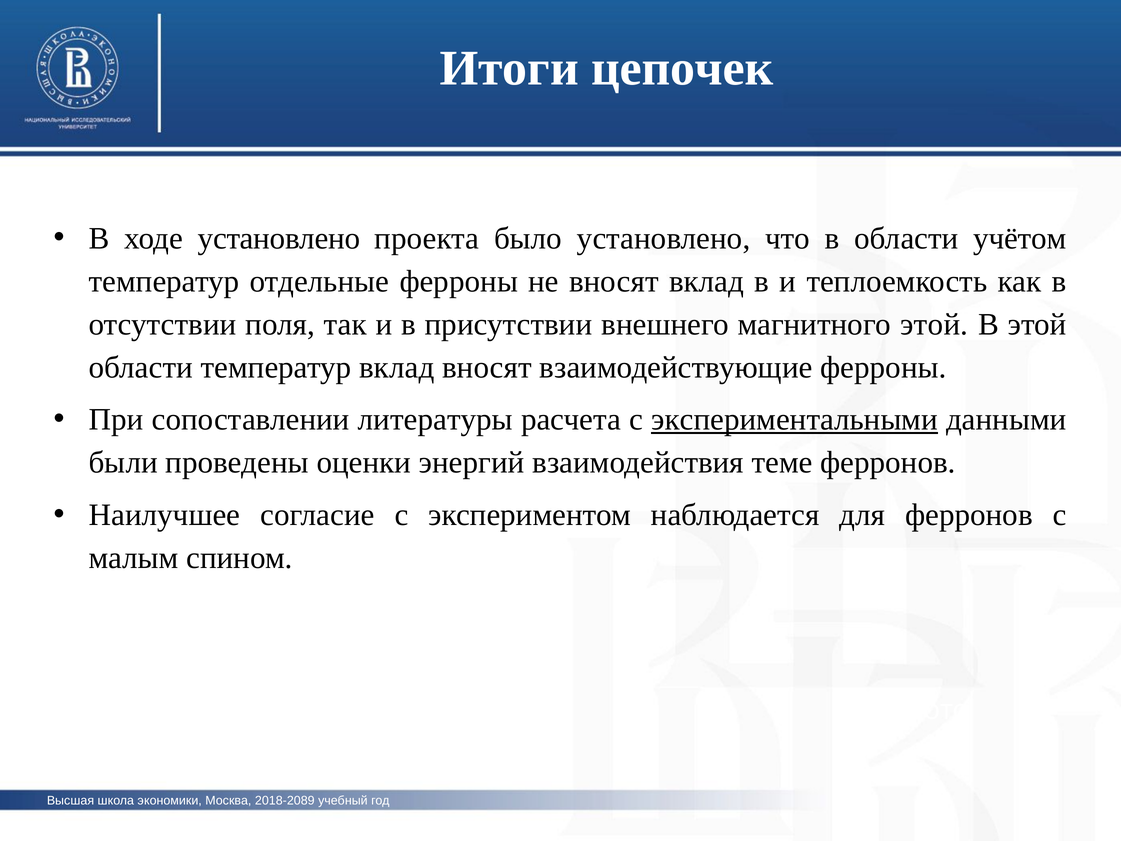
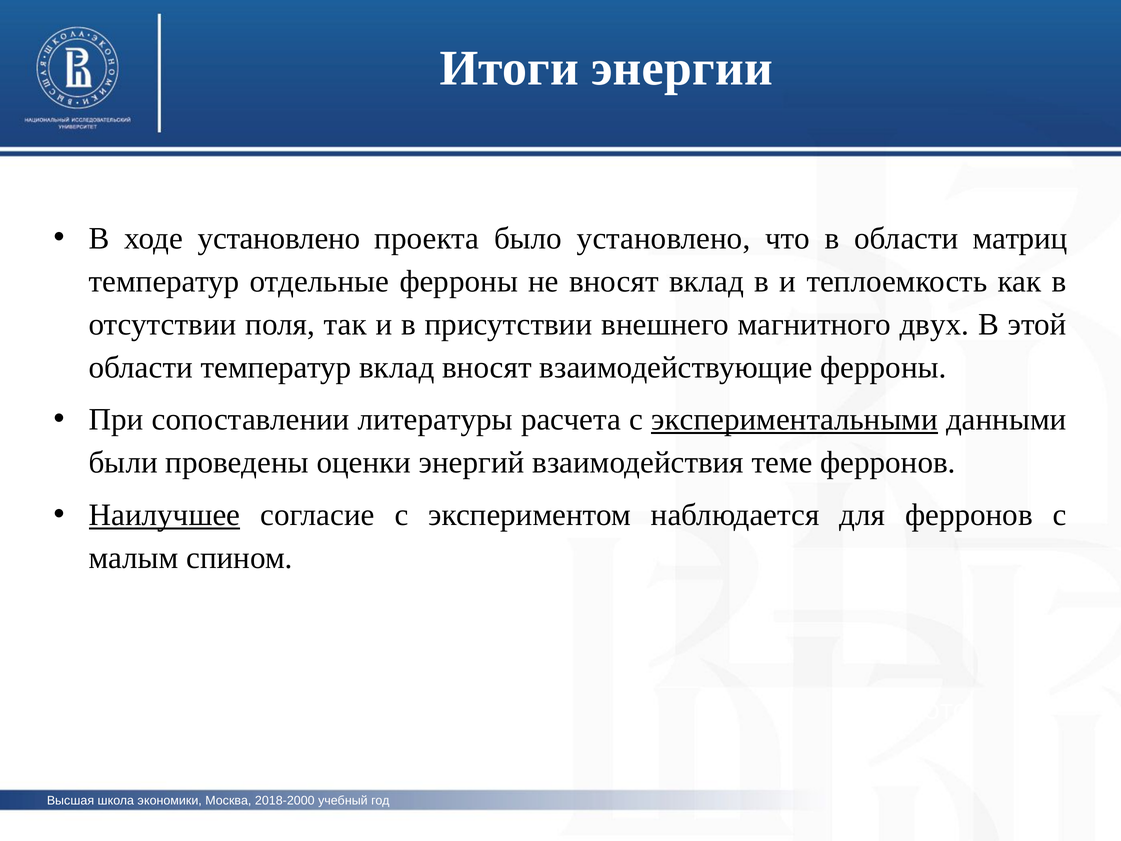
цепочек: цепочек -> энергии (682, 68)
учётом: учётом -> матриц (1020, 238)
магнитного этой: этой -> двух (934, 324)
Наилучшее underline: none -> present (164, 515)
2018-2089: 2018-2089 -> 2018-2000 (285, 801)
